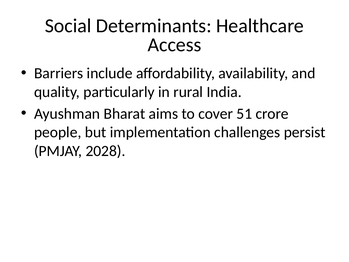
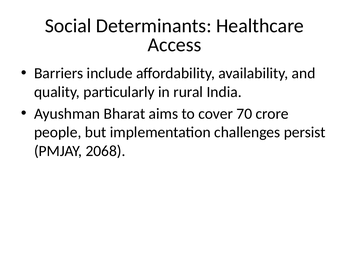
51: 51 -> 70 (244, 114)
2028: 2028 -> 2068 (106, 151)
